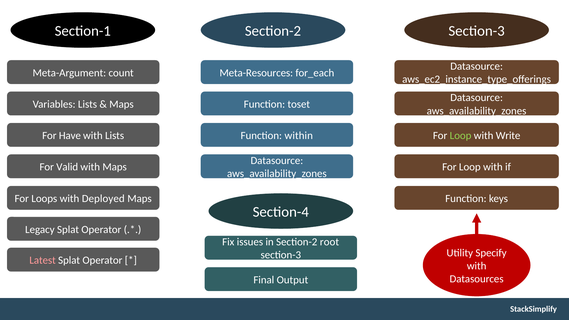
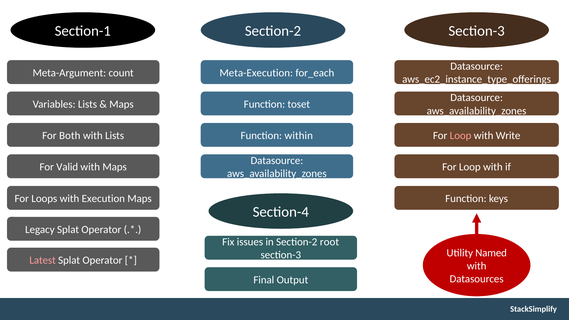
Meta-Resources: Meta-Resources -> Meta-Execution (256, 73)
Have: Have -> Both (70, 136)
Loop colour: light green -> pink (461, 136)
Deployed: Deployed -> Execution (103, 199)
Specify: Specify -> Named (491, 253)
